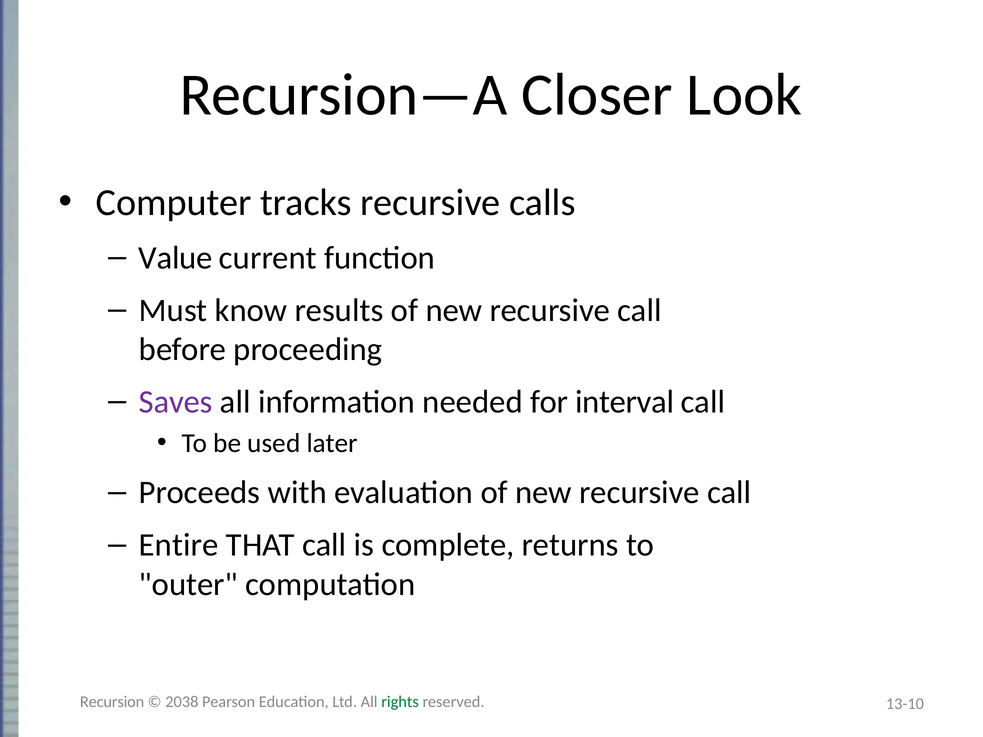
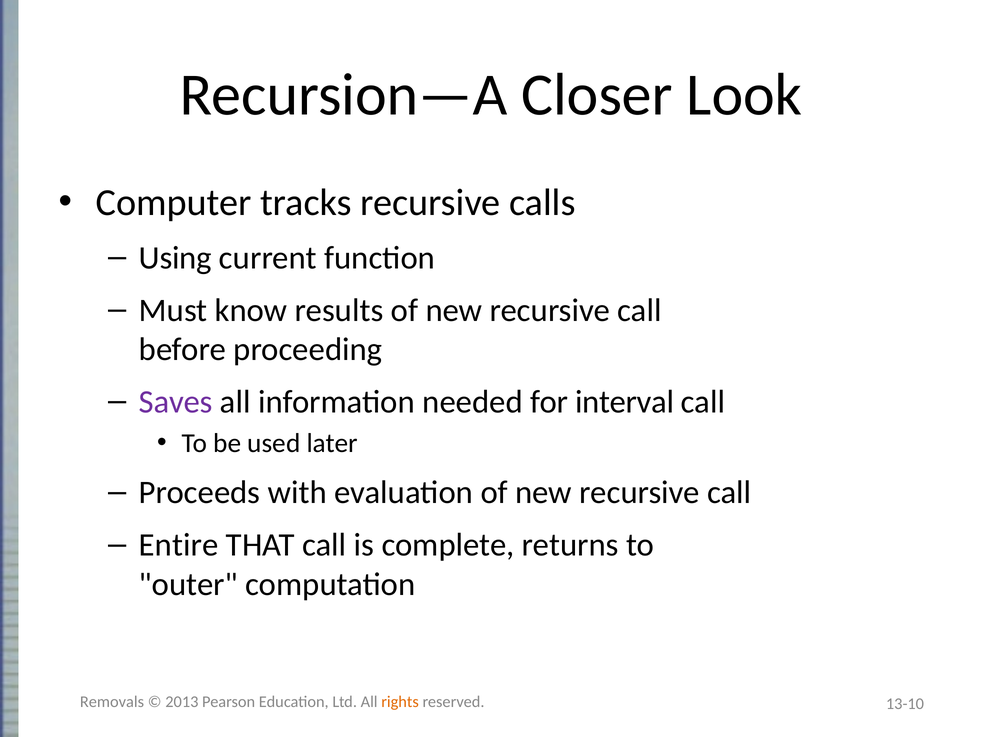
Value: Value -> Using (175, 258)
Recursion: Recursion -> Removals (112, 702)
2038: 2038 -> 2013 (182, 702)
rights colour: green -> orange (400, 702)
